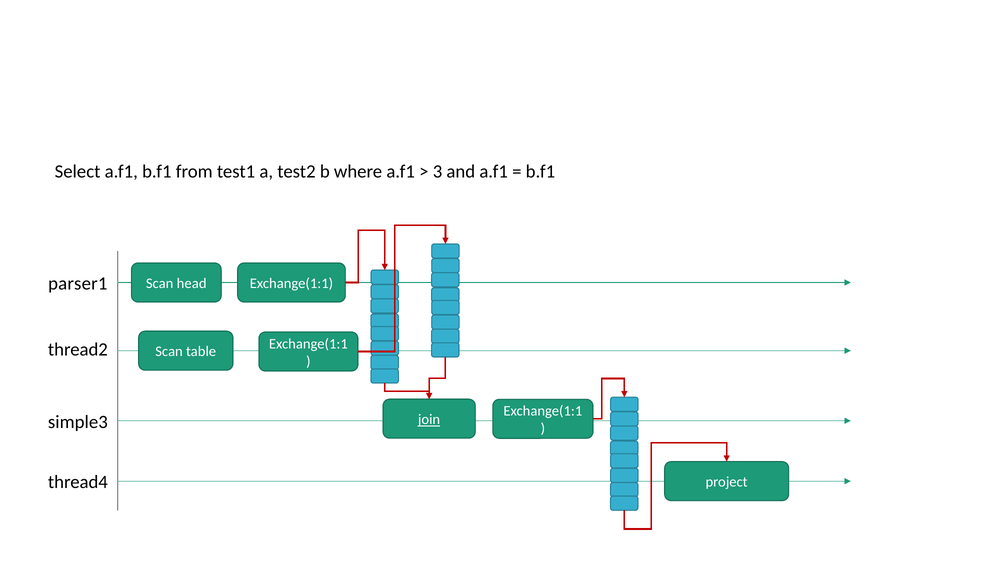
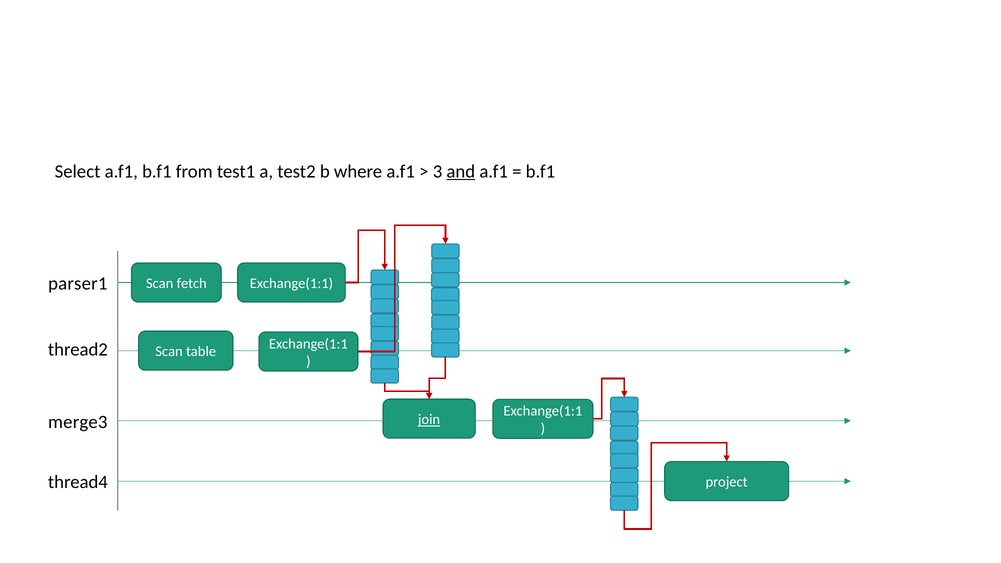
and underline: none -> present (461, 172)
head: head -> fetch (192, 284)
simple3: simple3 -> merge3 (78, 422)
